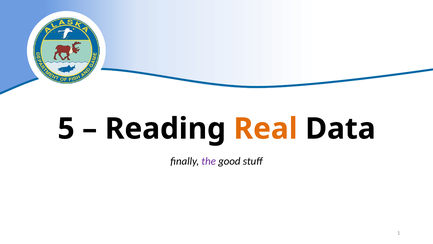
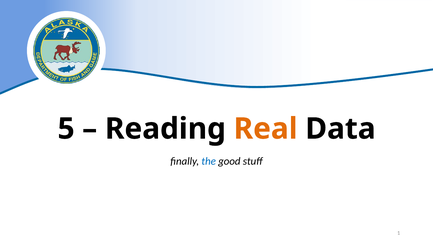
the colour: purple -> blue (209, 161)
